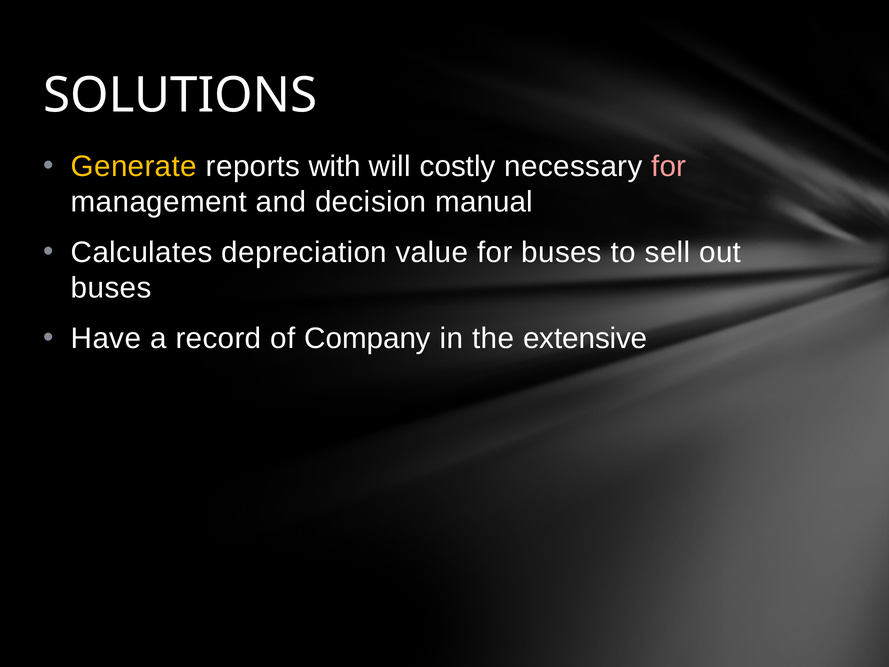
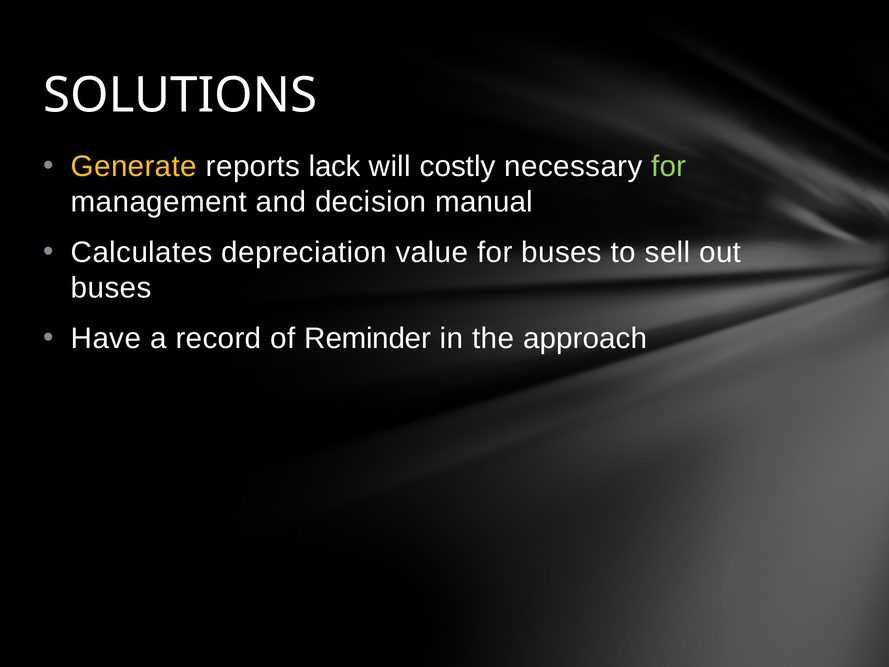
with: with -> lack (335, 167)
for colour: pink -> light green (669, 167)
Company: Company -> Reminder (368, 338)
extensive: extensive -> approach (585, 338)
